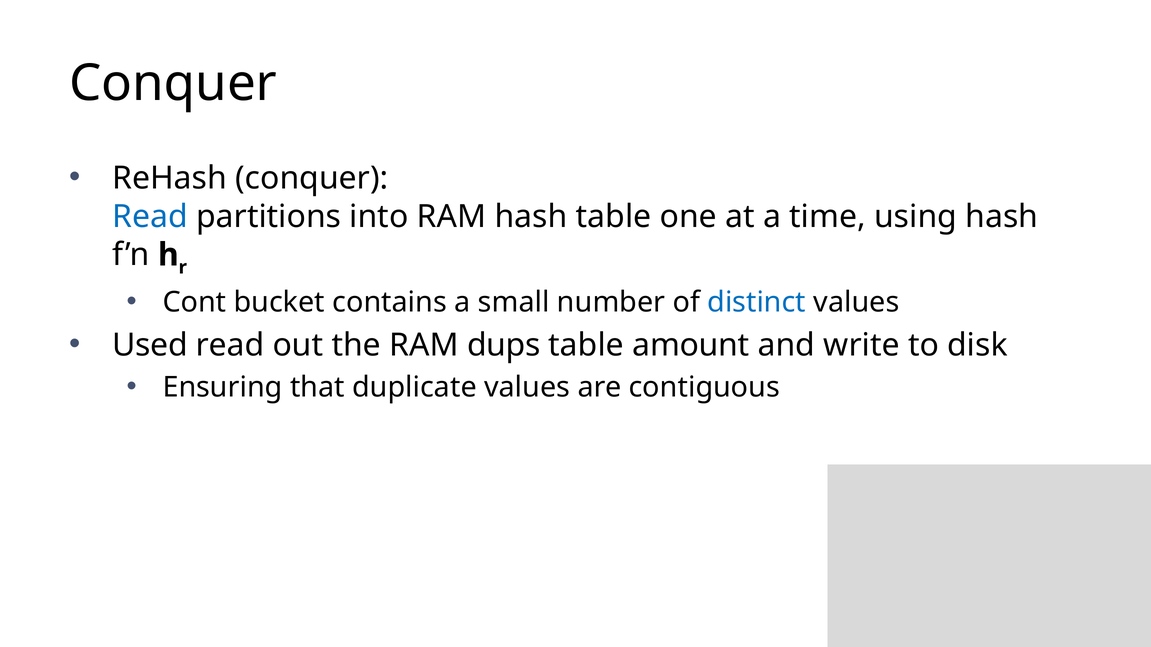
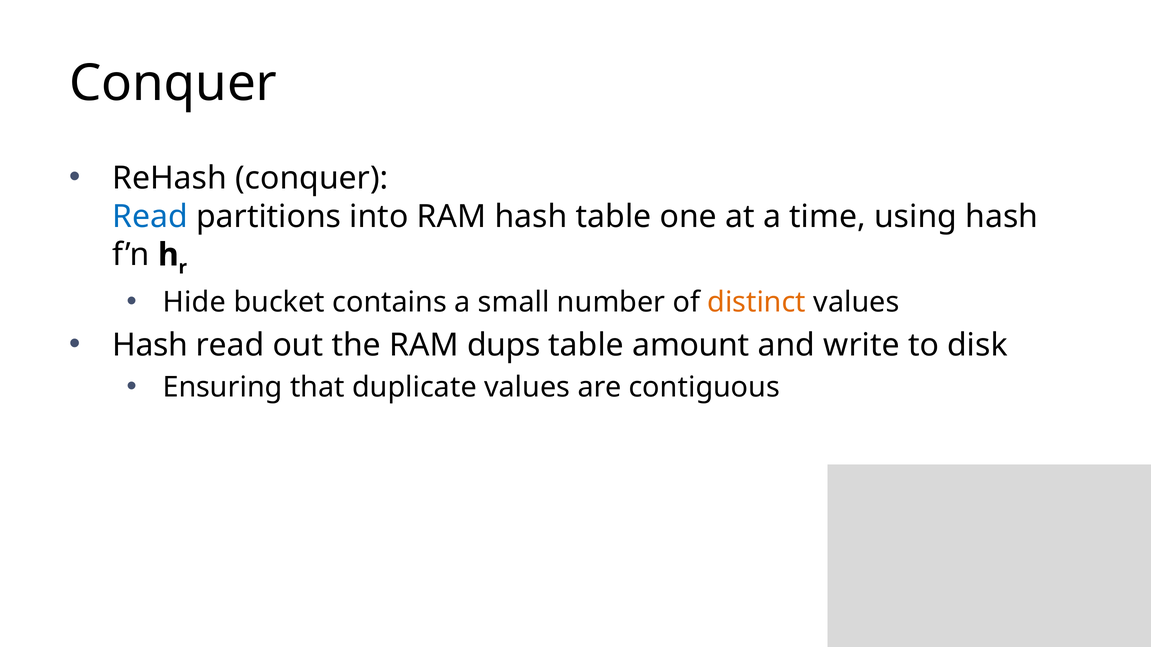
Cont: Cont -> Hide (194, 302)
distinct colour: blue -> orange (757, 302)
Used: Used -> Hash (150, 345)
